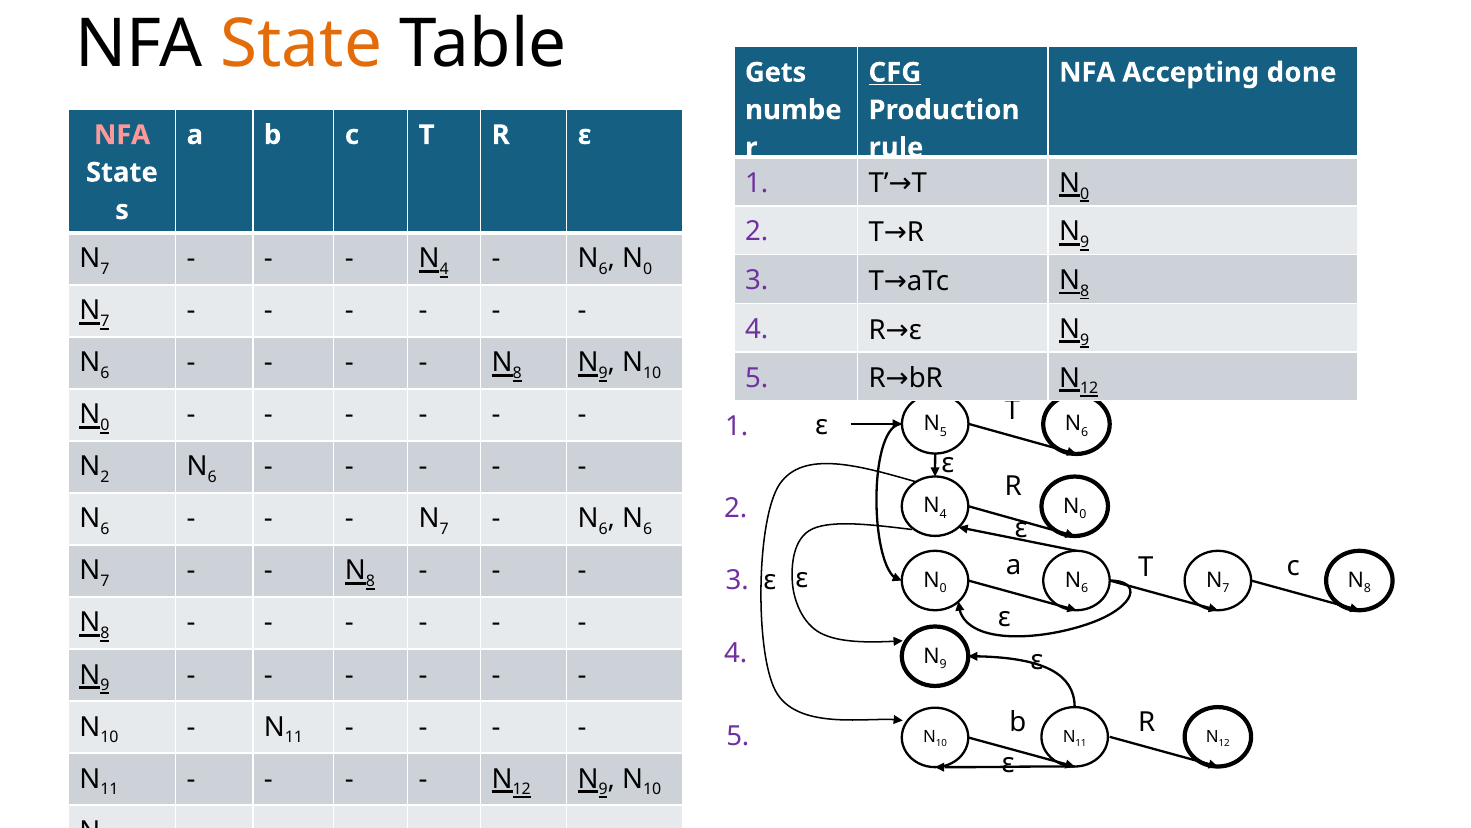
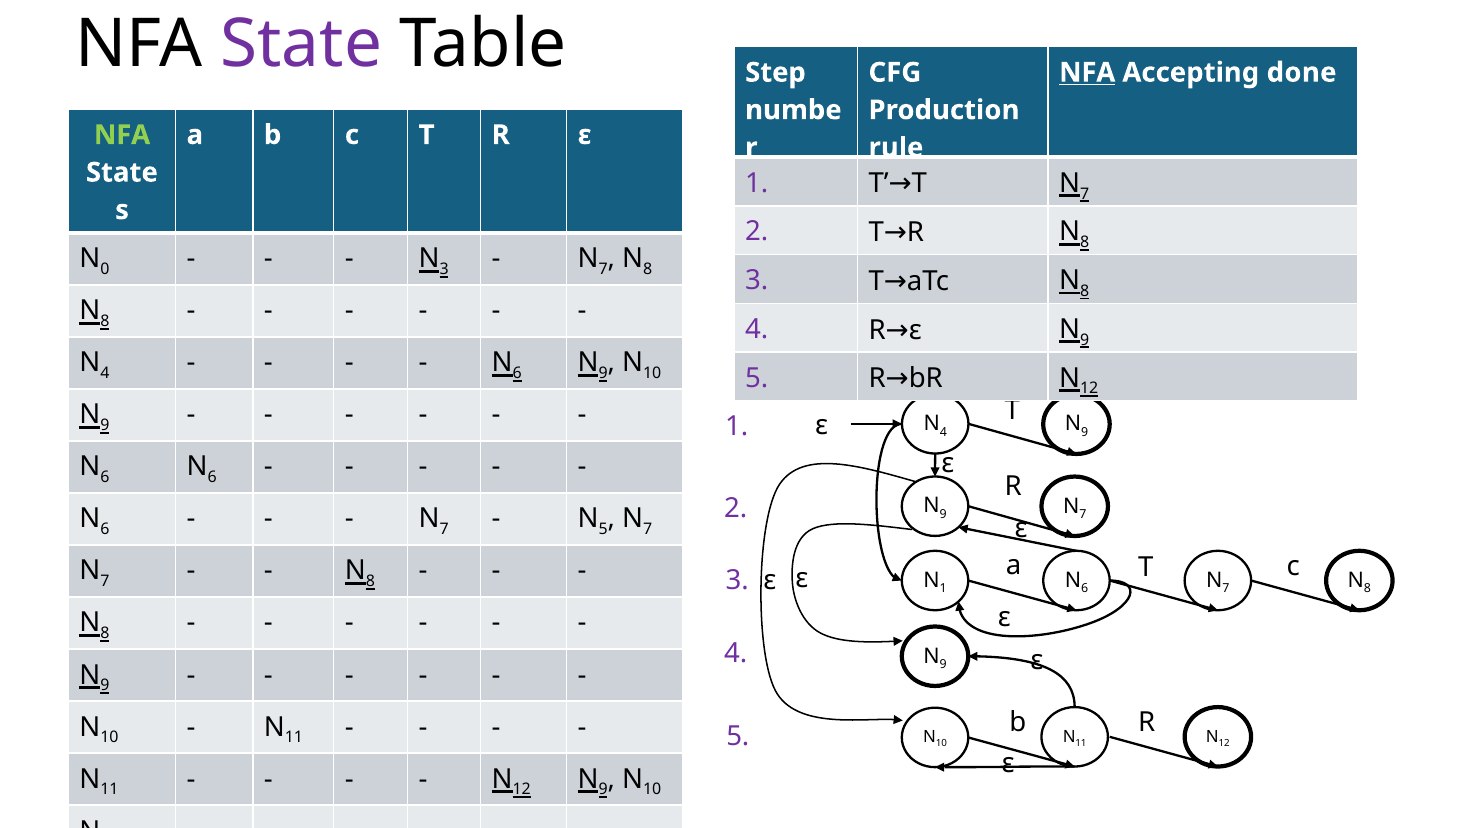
State colour: orange -> purple (301, 44)
Gets: Gets -> Step (776, 73)
CFG underline: present -> none (895, 73)
NFA underline: none -> present (1087, 73)
NFA colour: pink -> light green (122, 135)
0: 0 -> 7 (1085, 194)
9: 9 -> 8 (1085, 242)
7: 7 -> 0 (105, 269)
4: 4 -> 3 (444, 269)
6: 6 -> 7 (603, 269)
0: 0 -> 8 (648, 269)
7: 7 -> 8 (105, 321)
6: 6 -> 4 (105, 373)
8: 8 -> 6 (517, 373)
0: 0 -> 9 (105, 425)
5: 5 -> 4 (943, 432)
6: 6 -> 9 (1085, 432)
2: 2 -> 6 (105, 477)
4: 4 -> 9 (943, 514)
0: 0 -> 7 (1083, 514)
6: 6 -> 5 (603, 529)
6: 6 -> 7 (648, 529)
0: 0 -> 1 (943, 588)
